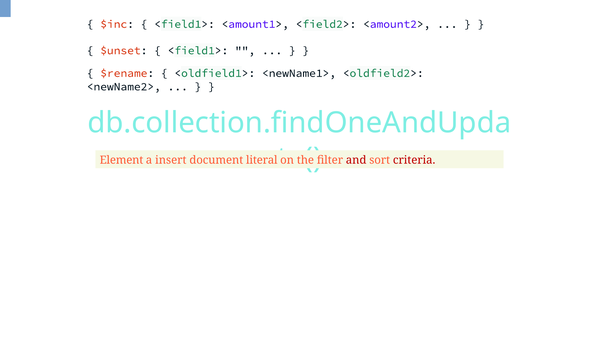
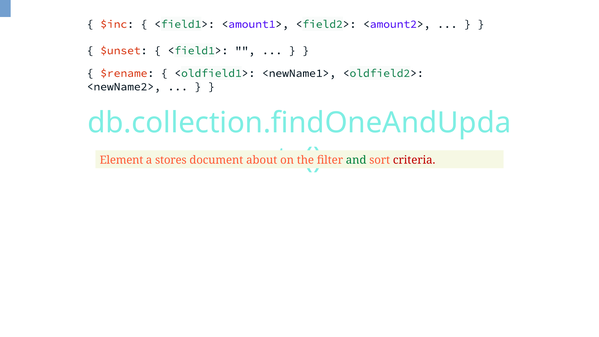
insert: insert -> stores (171, 160)
literal: literal -> about (262, 160)
and colour: red -> green (356, 160)
